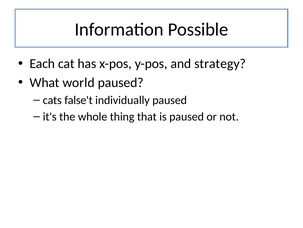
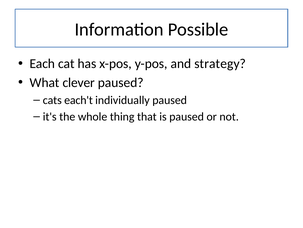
world: world -> clever (79, 82)
false't: false't -> each't (79, 100)
